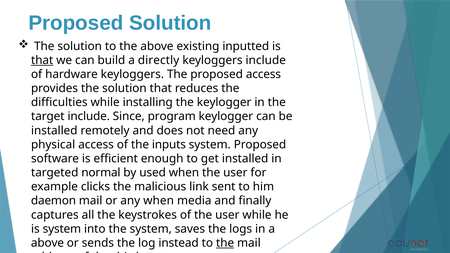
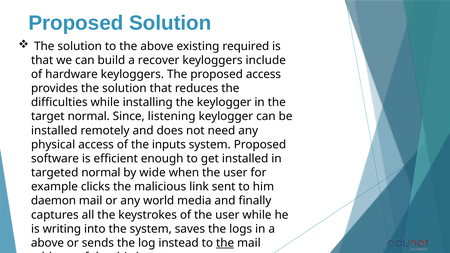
inputted: inputted -> required (246, 46)
that underline: present -> none (42, 60)
directly: directly -> recover (159, 60)
target include: include -> normal (89, 117)
program: program -> listening (172, 117)
used: used -> wide (153, 173)
any when: when -> world (159, 201)
is system: system -> writing (62, 229)
